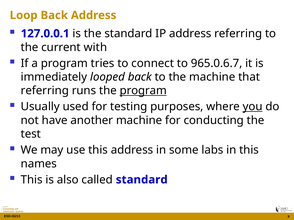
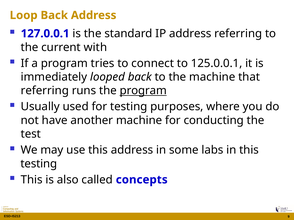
965.0.6.7: 965.0.6.7 -> 125.0.0.1 (217, 63)
you underline: present -> none (253, 107)
names: names -> testing (39, 164)
called standard: standard -> concepts (142, 180)
